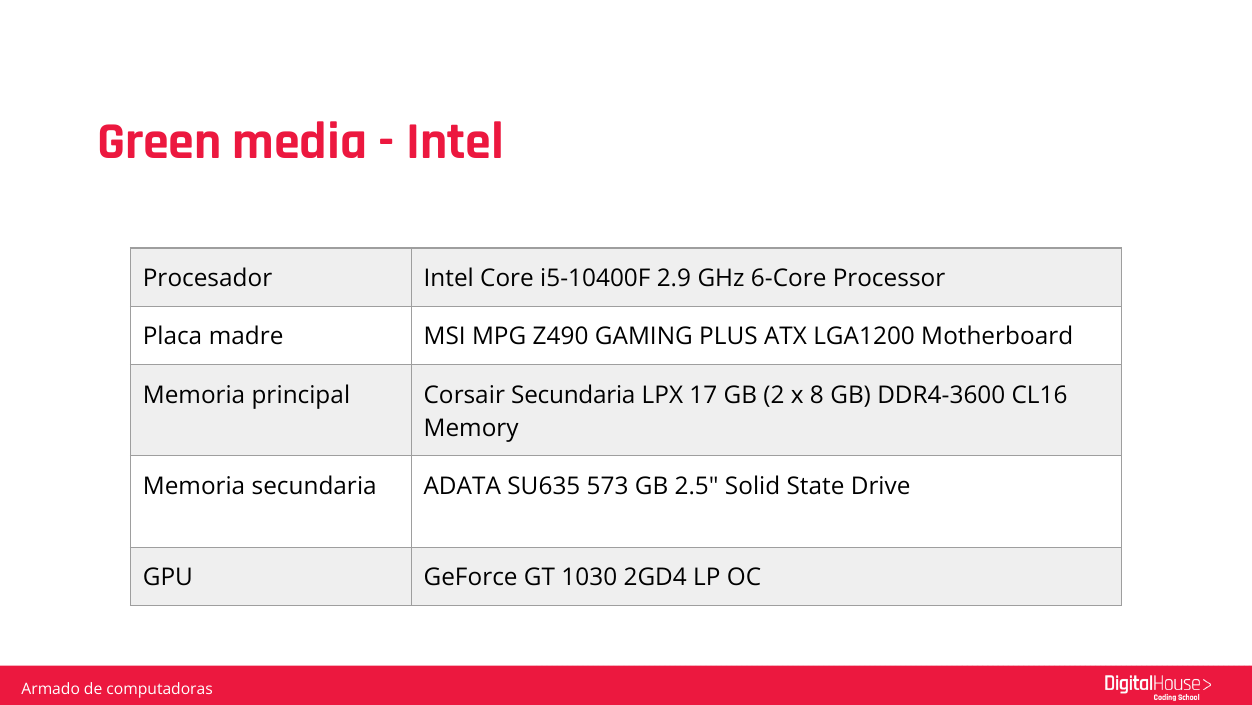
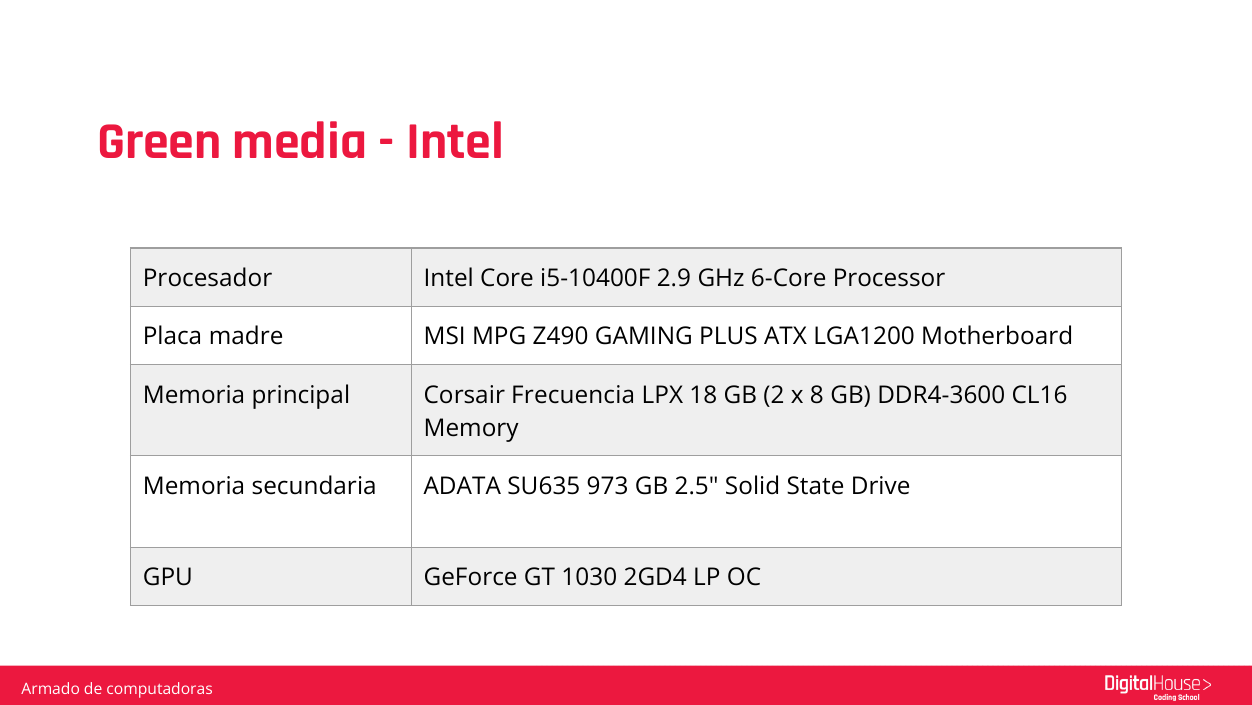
Corsair Secundaria: Secundaria -> Frecuencia (573, 395)
17: 17 -> 18 (703, 395)
573: 573 -> 973 (608, 486)
